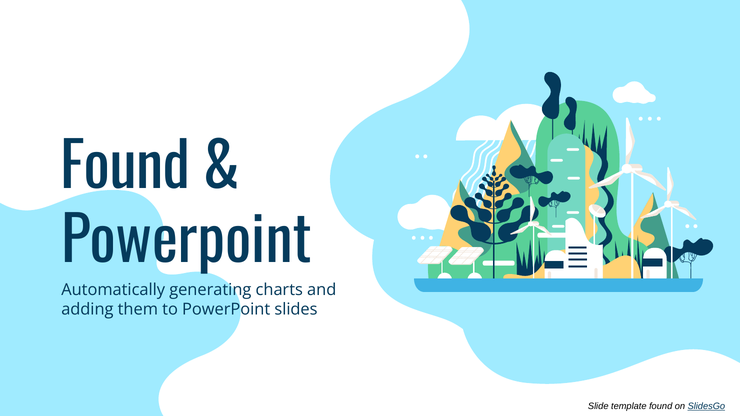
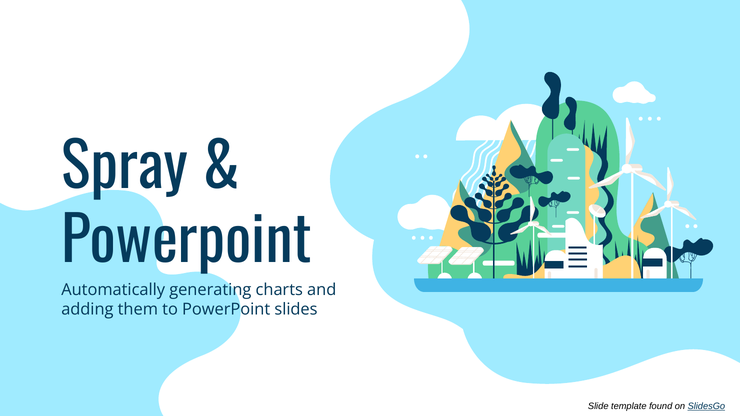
Found: Found -> Spray (125, 168)
